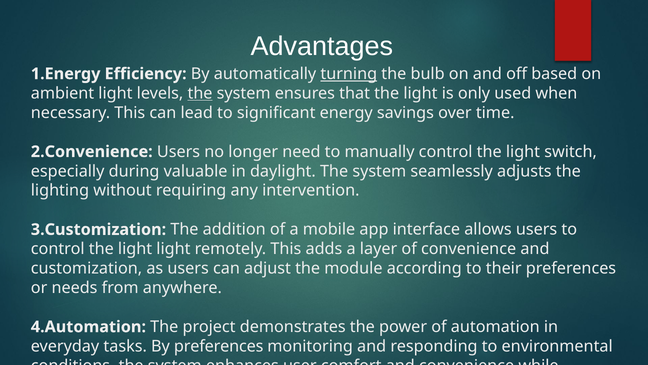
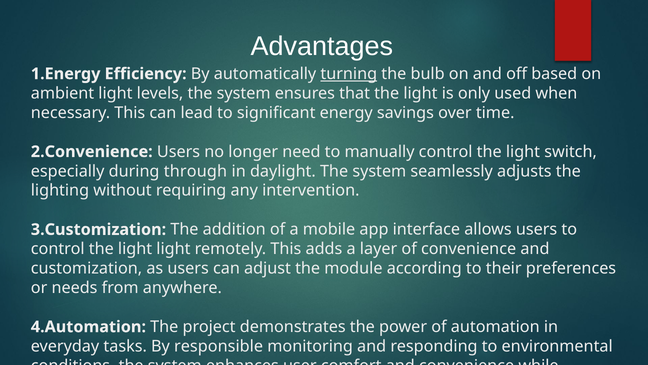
the underline: present -> none (200, 93)
valuable: valuable -> through (195, 171)
By preferences: preferences -> responsible (219, 346)
